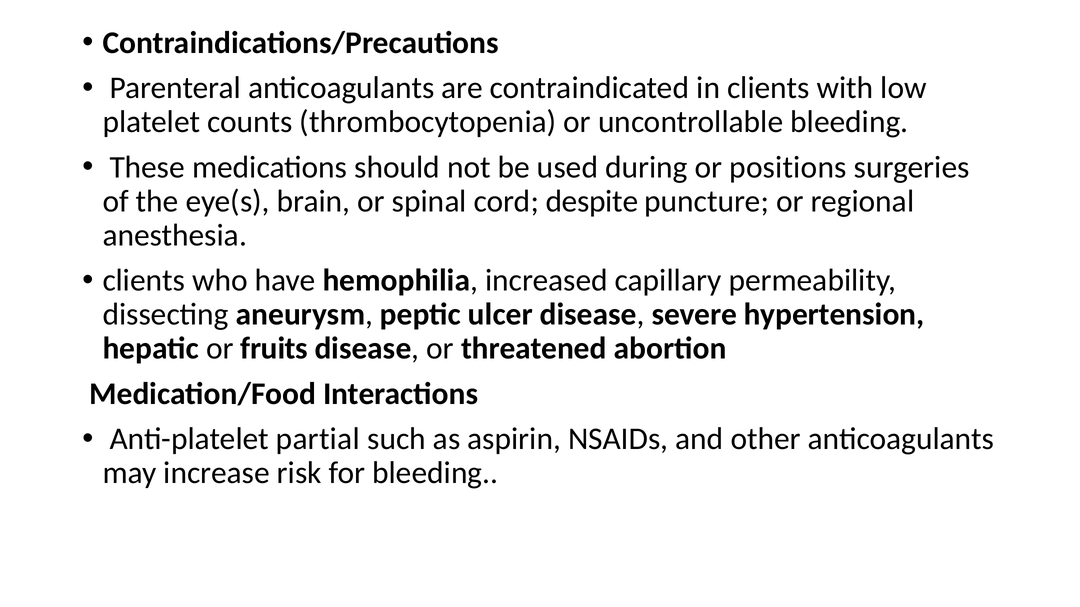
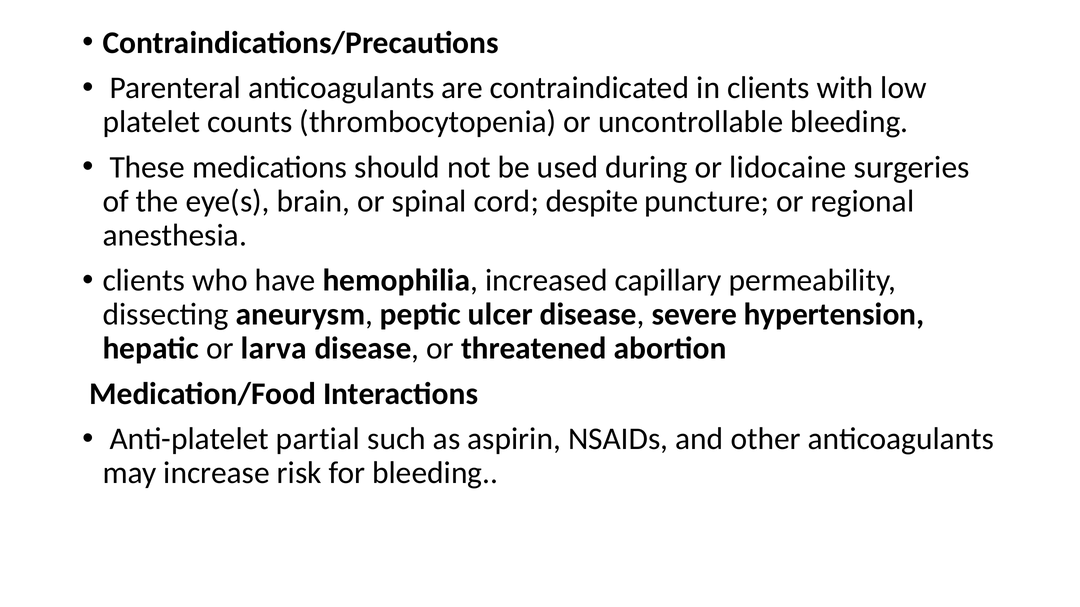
positions: positions -> lidocaine (788, 167)
fruits: fruits -> larva (274, 349)
